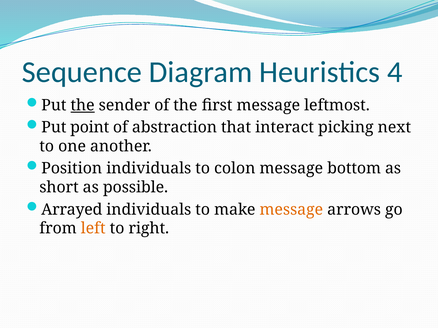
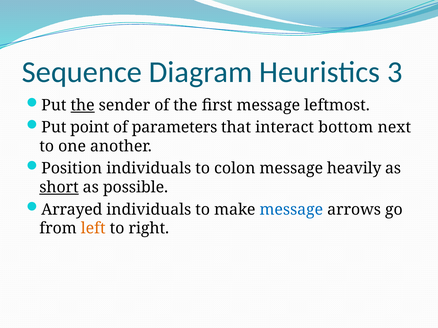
4: 4 -> 3 (395, 72)
abstraction: abstraction -> parameters (175, 128)
picking: picking -> bottom (346, 128)
bottom: bottom -> heavily (354, 169)
short underline: none -> present (59, 188)
message colour: orange -> blue (291, 210)
